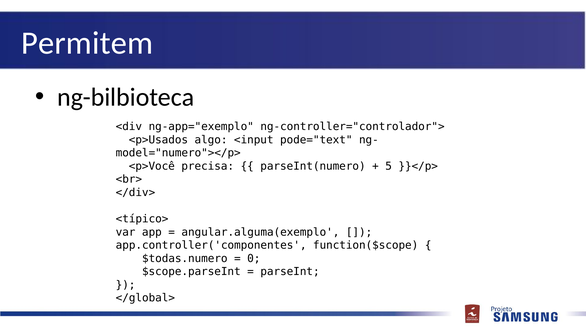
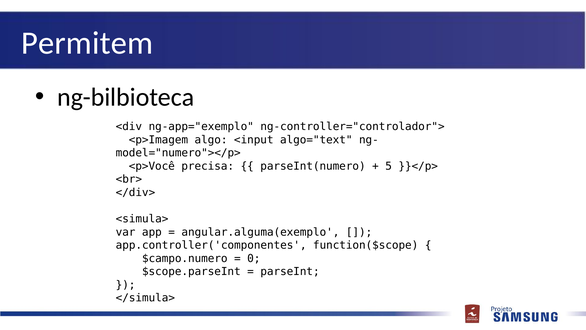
<p>Usados: <p>Usados -> <p>Imagem (158, 140)
pode="text: pode="text -> algo="text (316, 140)
<típico>: <típico> -> <simula> (142, 219)
$todas.numero: $todas.numero -> $campo.numero (185, 258)
</global>: </global> -> </simula> (145, 298)
